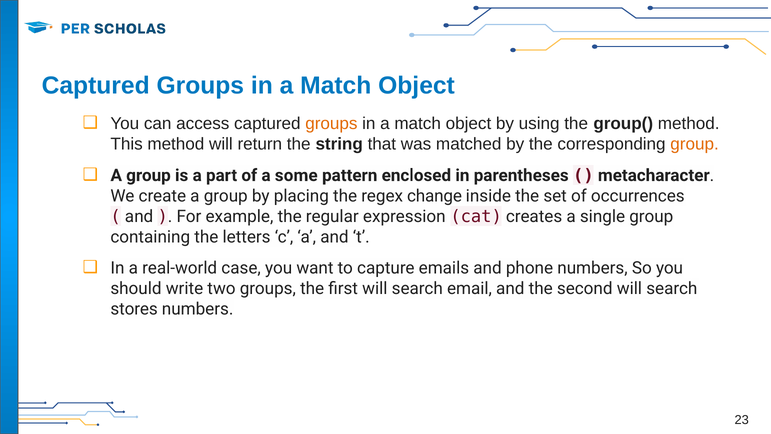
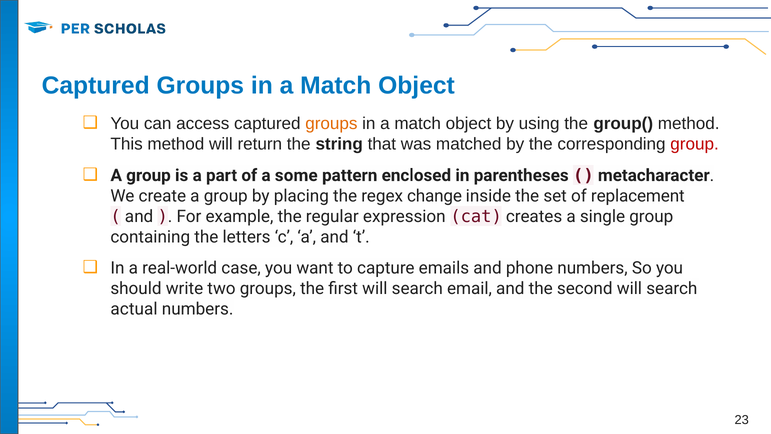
group colour: orange -> red (695, 144)
occurrences: occurrences -> replacement (638, 196)
stores: stores -> actual (134, 309)
